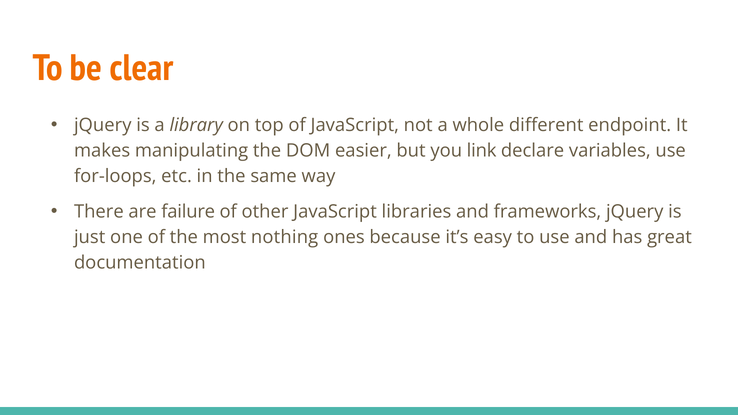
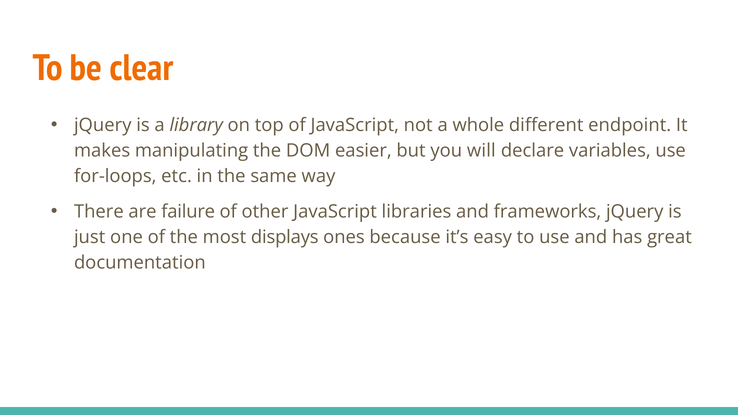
link: link -> will (481, 151)
nothing: nothing -> displays (285, 237)
